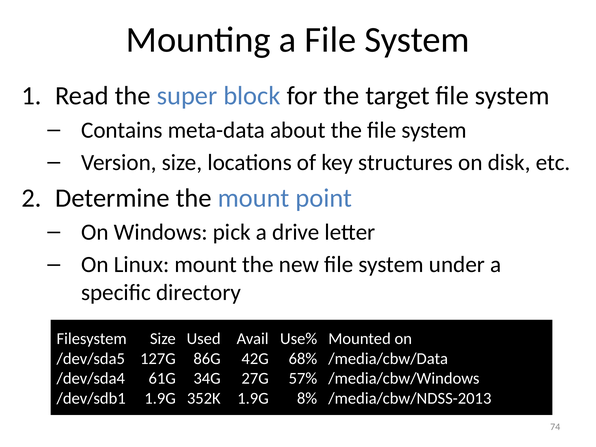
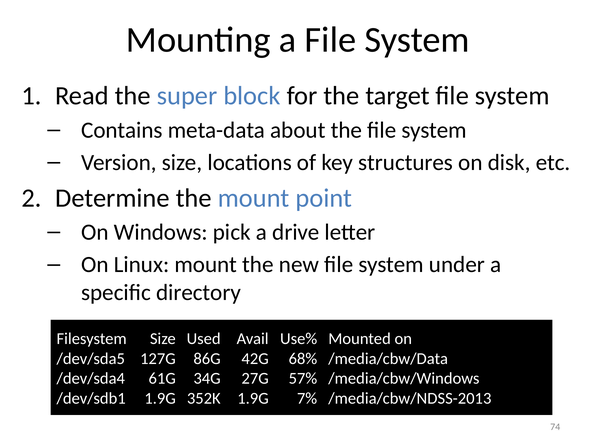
8%: 8% -> 7% (307, 398)
